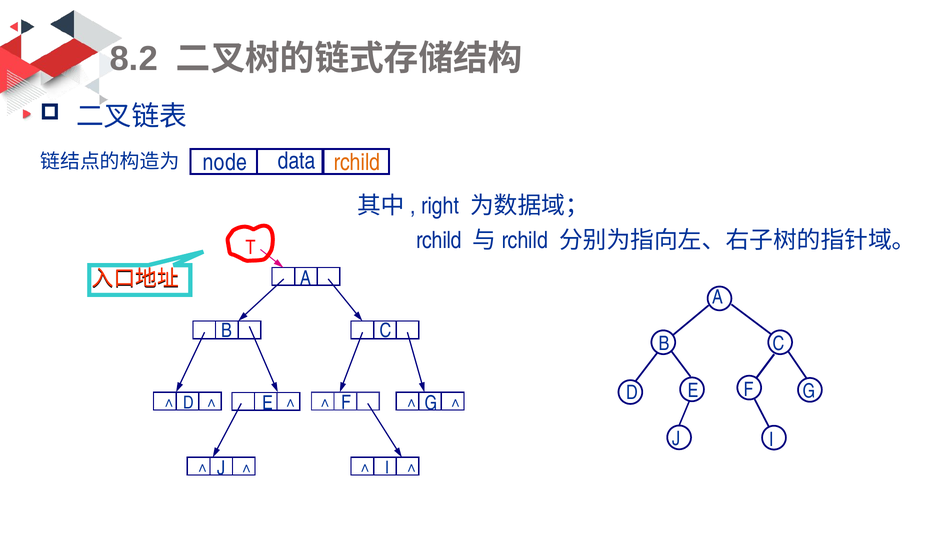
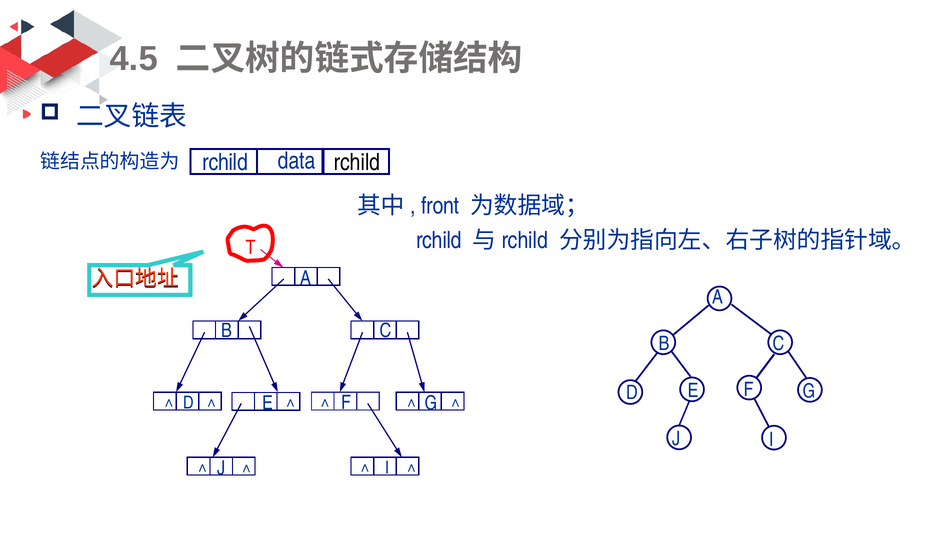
8.2: 8.2 -> 4.5 (134, 59)
node: node -> rchild (225, 162)
rchild colour: orange -> black (357, 162)
right: right -> front (440, 206)
